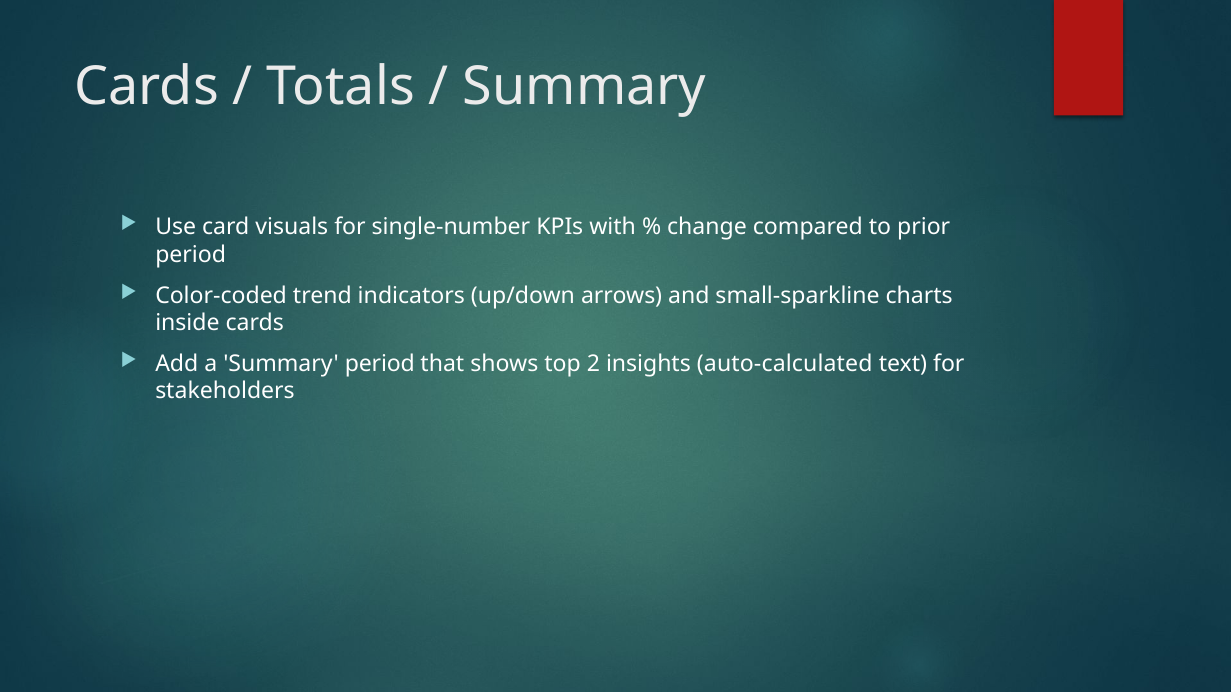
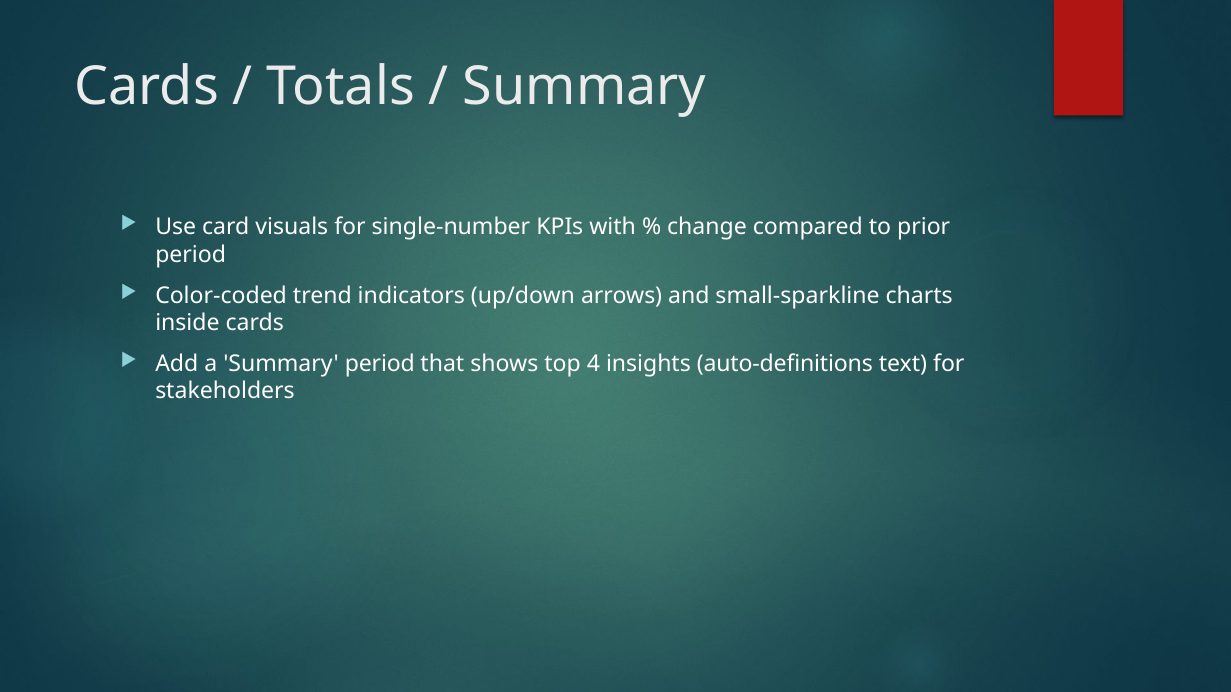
2: 2 -> 4 (593, 364)
auto-calculated: auto-calculated -> auto-definitions (785, 364)
